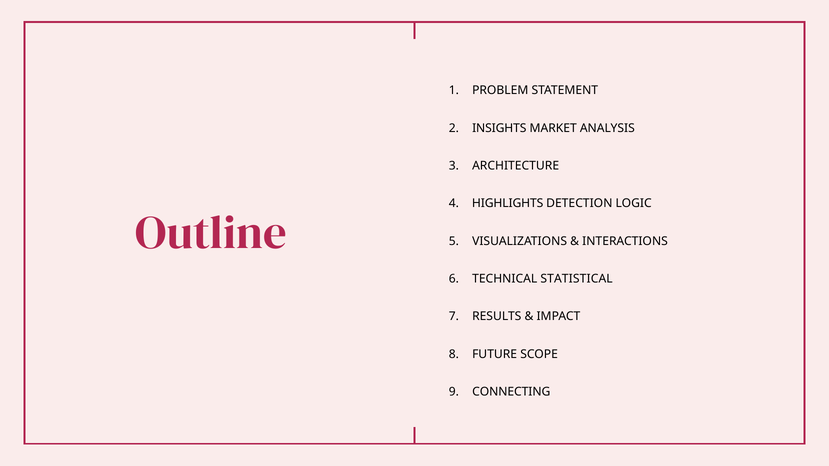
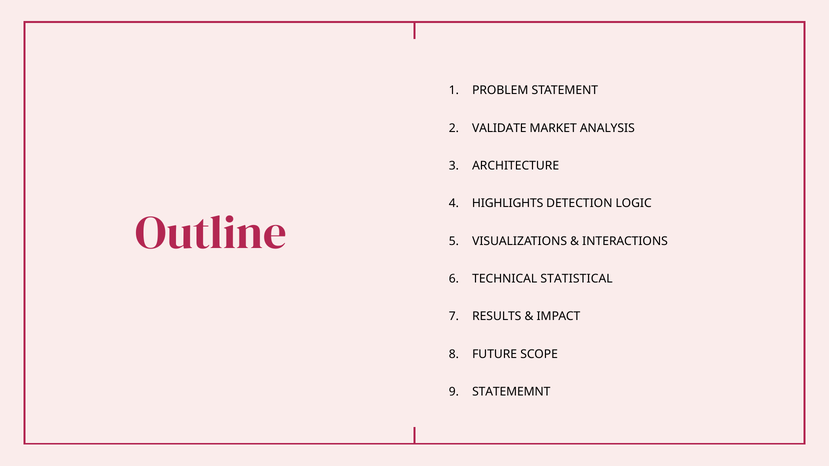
INSIGHTS: INSIGHTS -> VALIDATE (499, 128)
CONNECTING: CONNECTING -> STATEMEMNT (511, 392)
